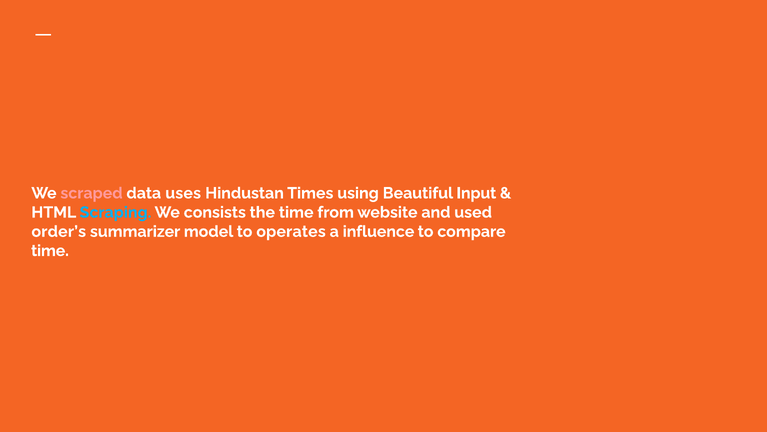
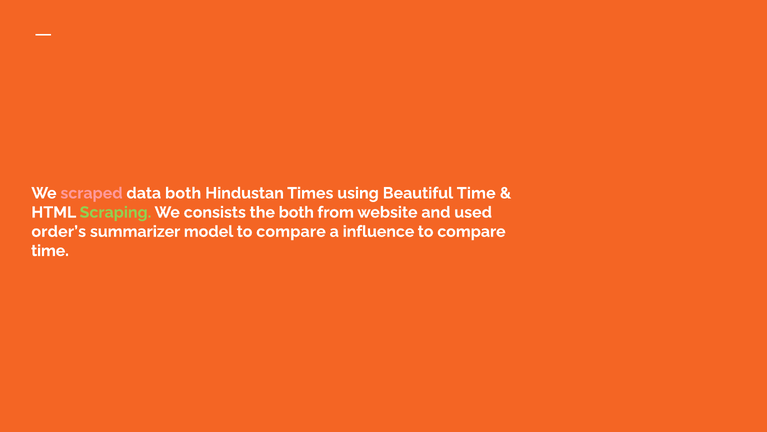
data uses: uses -> both (183, 193)
Beautiful Input: Input -> Time (476, 193)
Scraping colour: light blue -> light green (115, 212)
the time: time -> both (296, 212)
model to operates: operates -> compare (291, 231)
